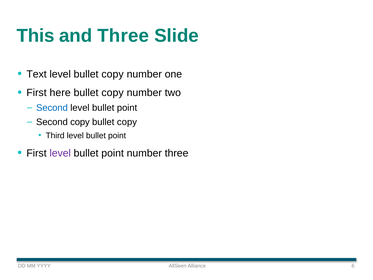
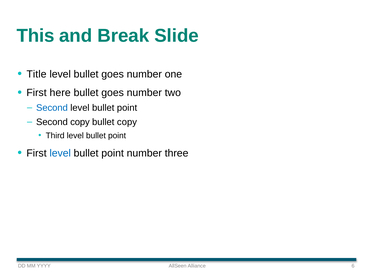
and Three: Three -> Break (123, 36)
Text: Text -> Title (36, 74)
level bullet copy: copy -> goes (113, 74)
copy: copy -> goes (113, 93)
level colour: purple -> blue (60, 153)
